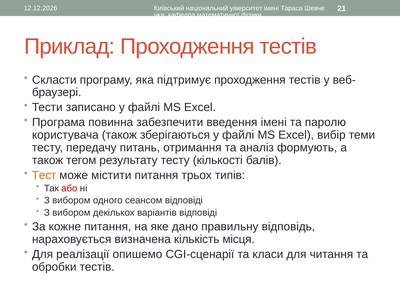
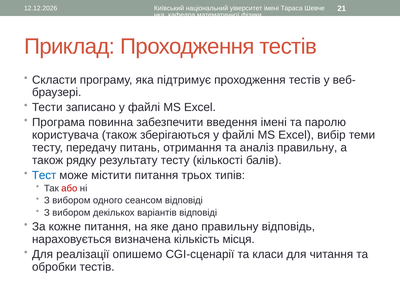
аналіз формують: формують -> правильну (307, 148)
тегом: тегом -> рядку (81, 160)
Тест colour: orange -> blue (44, 175)
